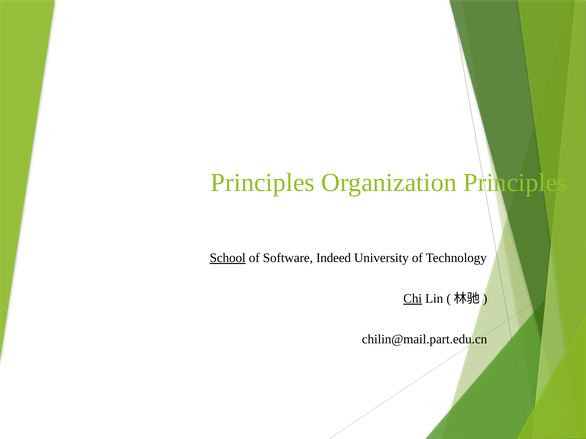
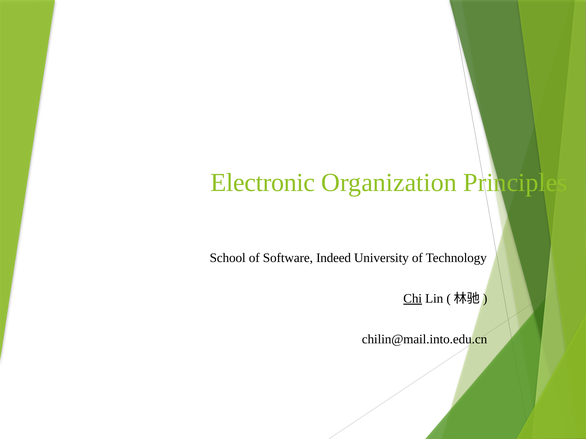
Principles: Principles -> Electronic (263, 183)
School underline: present -> none (228, 258)
chilin@mail.part.edu.cn: chilin@mail.part.edu.cn -> chilin@mail.into.edu.cn (425, 340)
